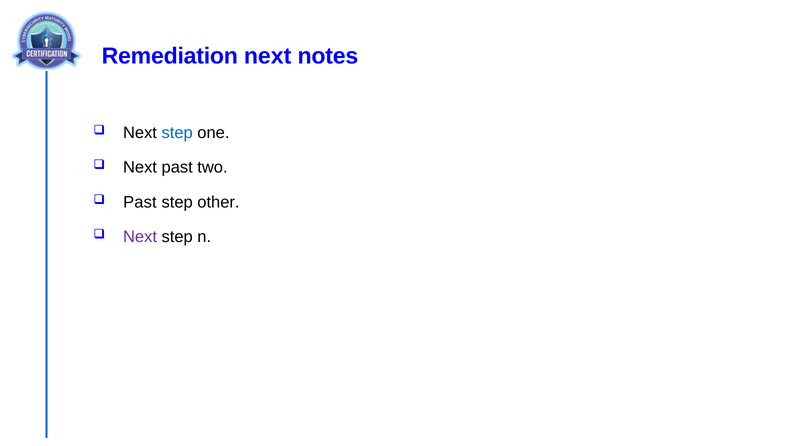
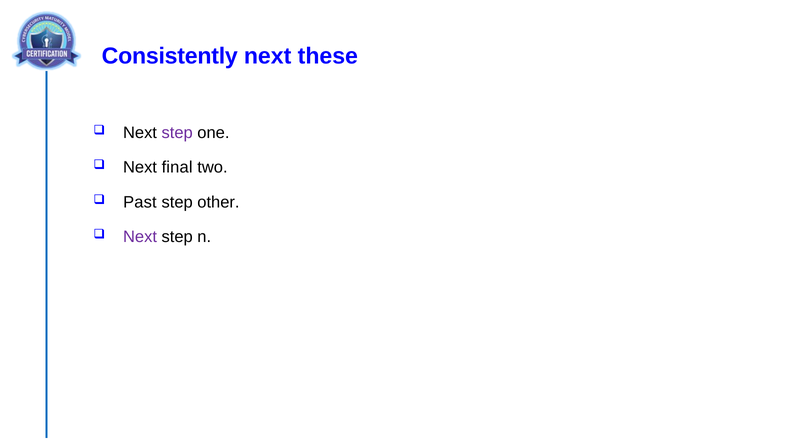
Remediation: Remediation -> Consistently (170, 56)
notes: notes -> these (328, 56)
step colour: blue -> purple (177, 133)
Next past: past -> final (177, 167)
